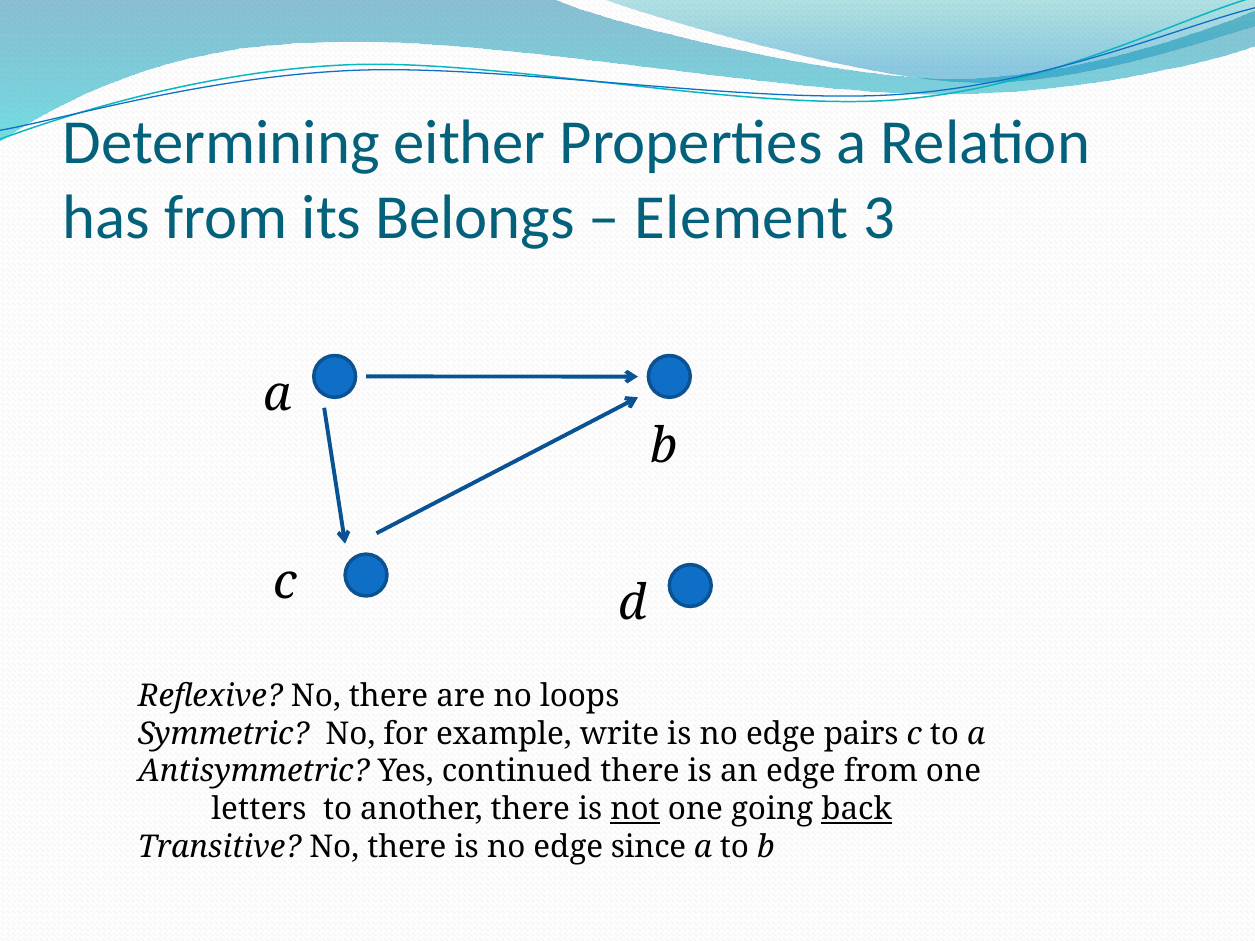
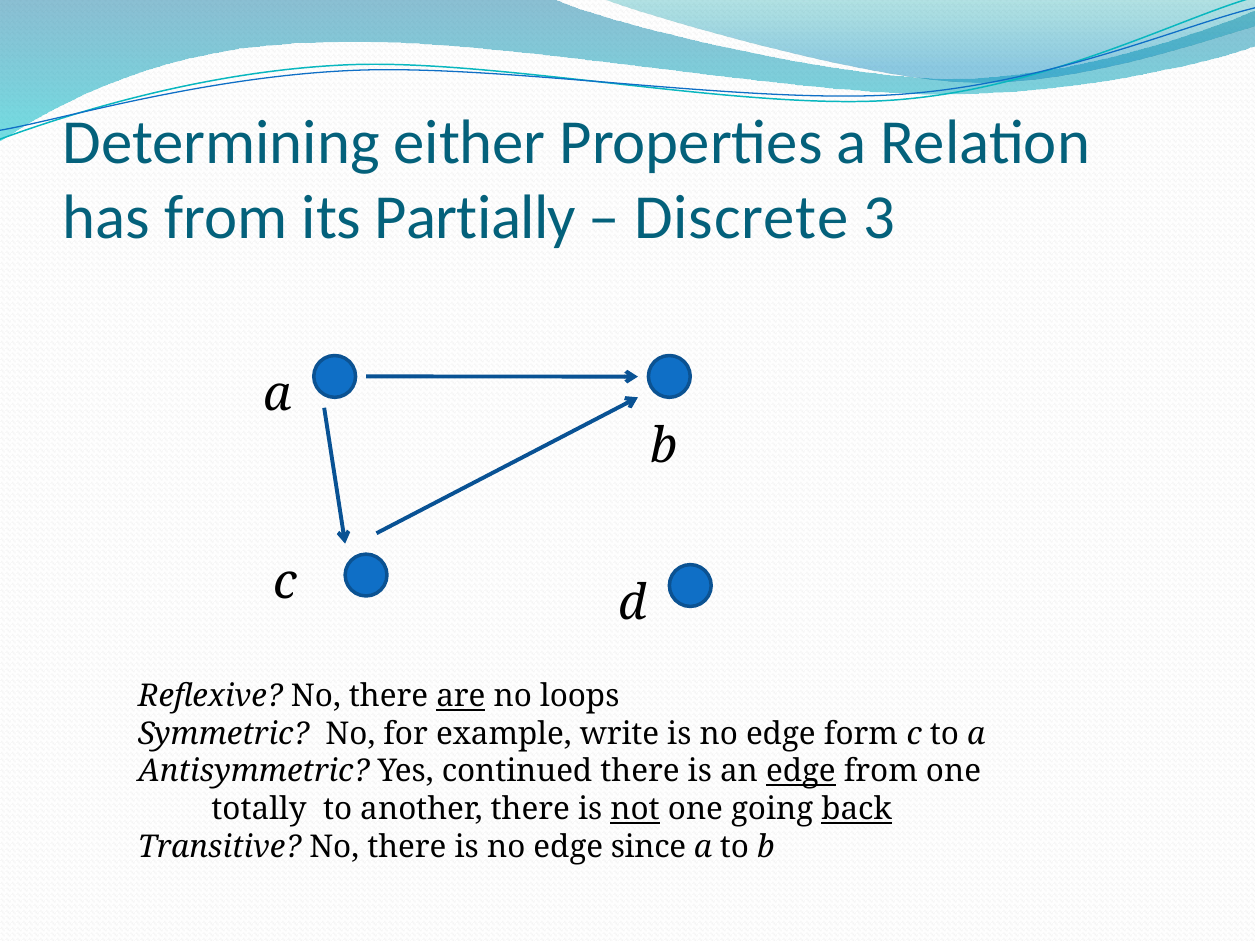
Belongs: Belongs -> Partially (475, 218)
Element: Element -> Discrete (742, 218)
are underline: none -> present (461, 696)
pairs: pairs -> form (861, 734)
edge underline: none -> present (801, 772)
letters: letters -> totally (259, 809)
